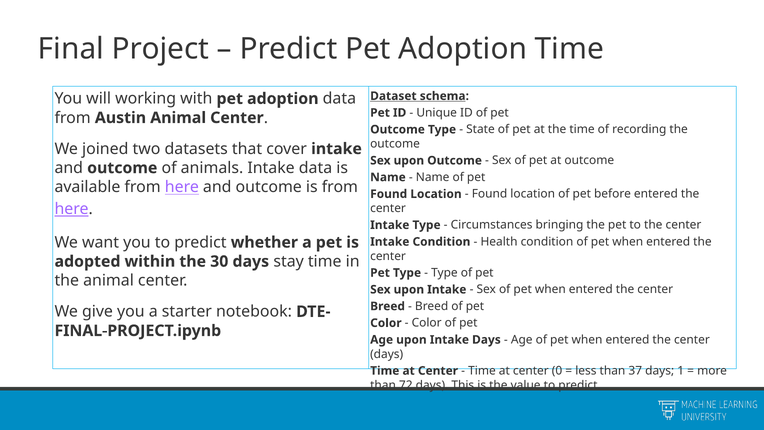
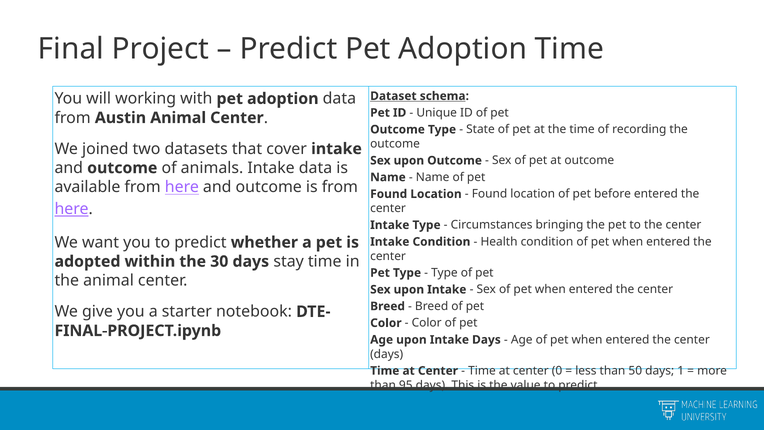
37: 37 -> 50 (635, 371)
72: 72 -> 95 (406, 385)
